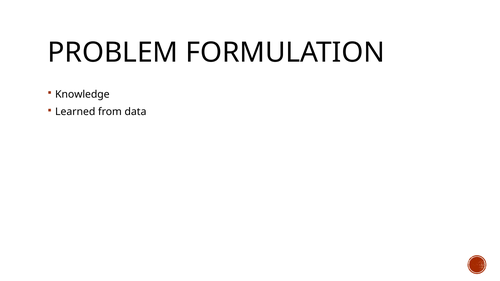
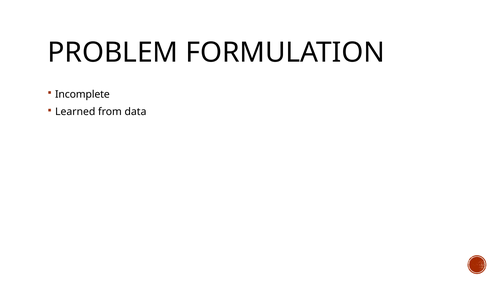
Knowledge: Knowledge -> Incomplete (82, 94)
